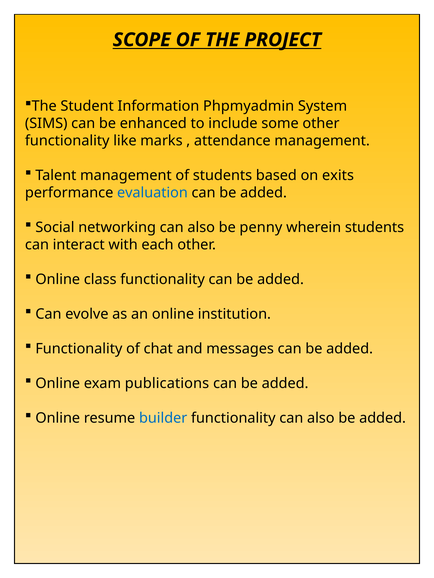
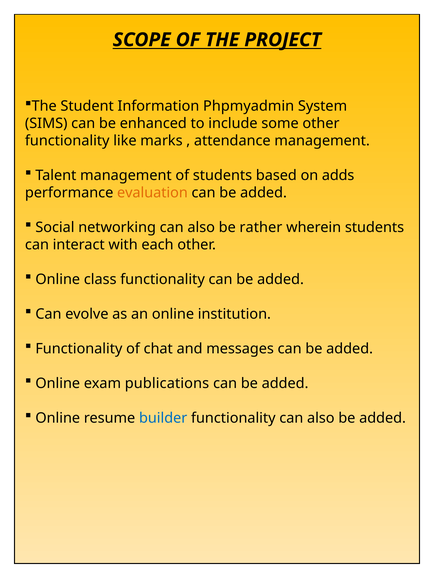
exits: exits -> adds (338, 176)
evaluation colour: blue -> orange (152, 193)
penny: penny -> rather (261, 228)
